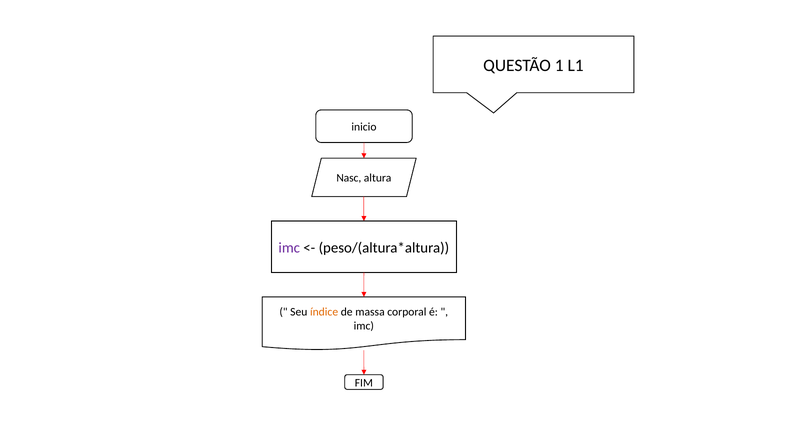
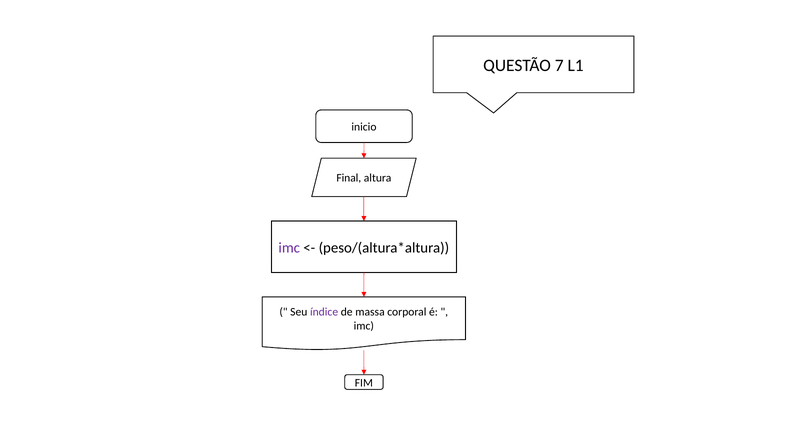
1: 1 -> 7 (559, 66)
Nasc: Nasc -> Final (349, 178)
índice colour: orange -> purple (324, 312)
